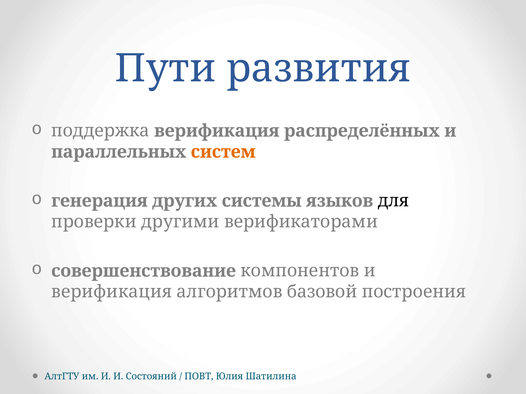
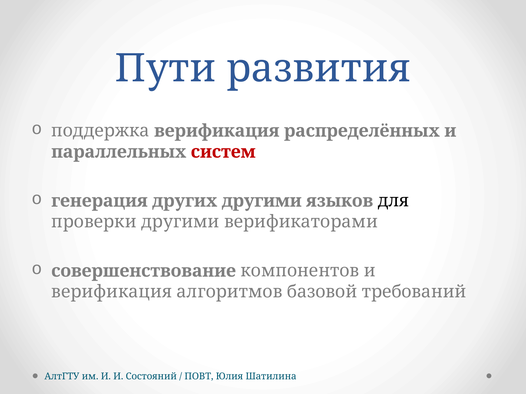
систем colour: orange -> red (223, 152)
других системы: системы -> другими (262, 201)
построения: построения -> требований (414, 292)
